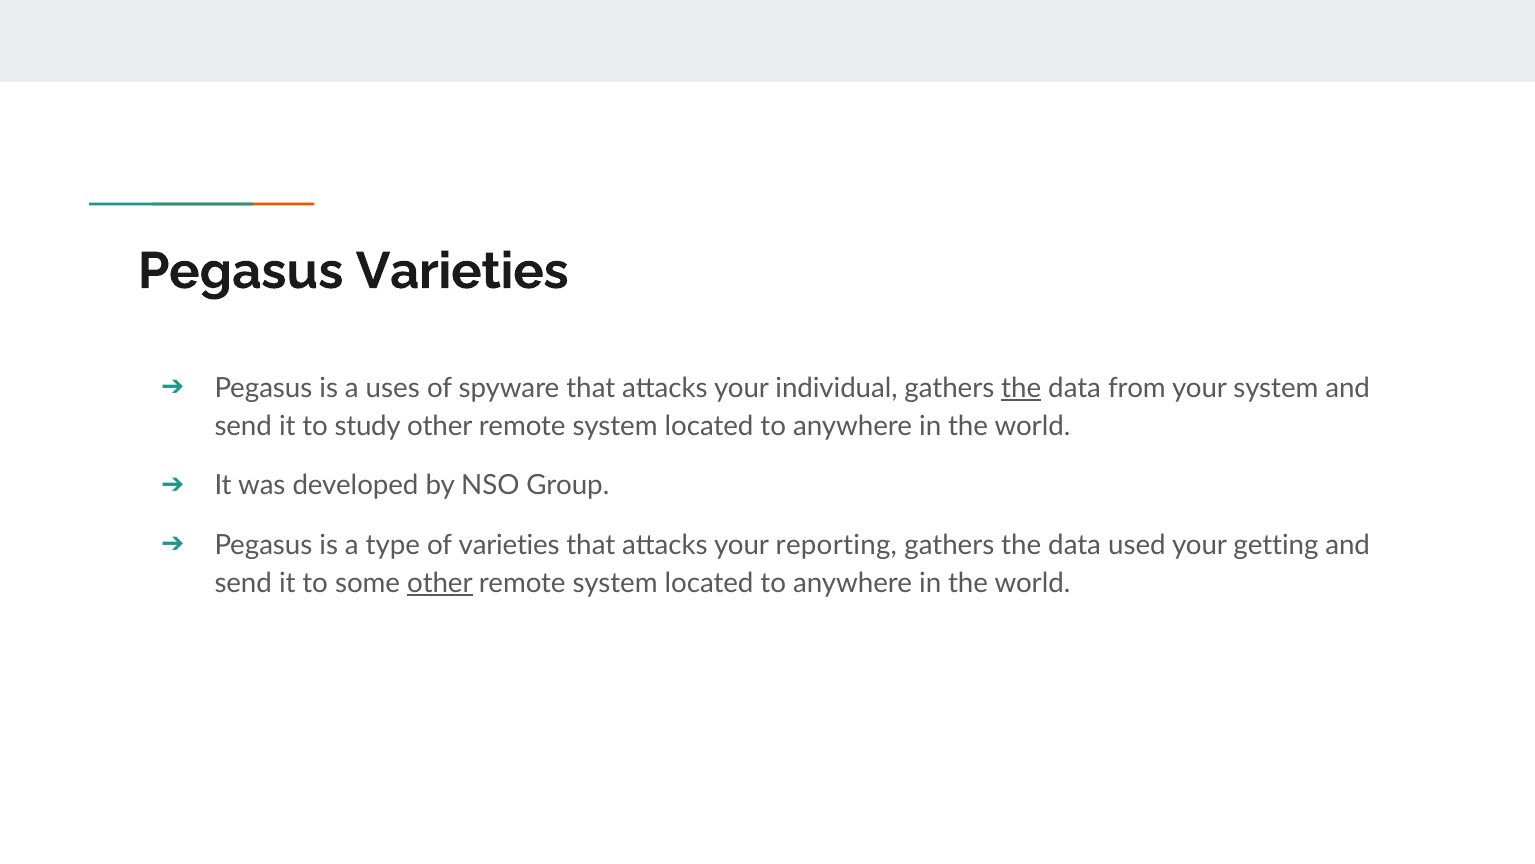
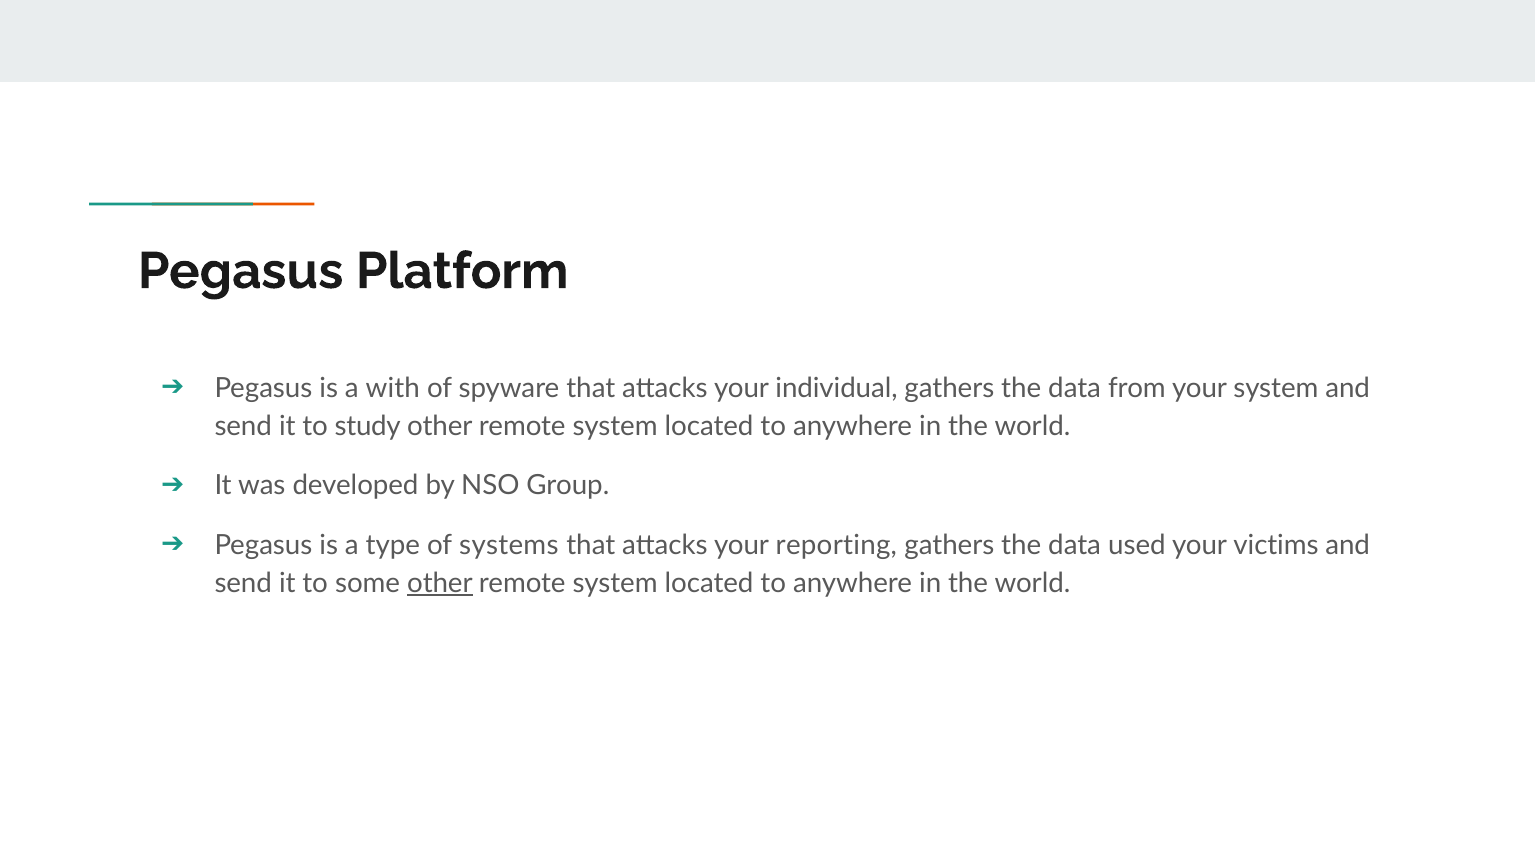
Pegasus Varieties: Varieties -> Platform (462, 271)
uses: uses -> with (393, 388)
the underline: present -> none (1021, 388)
of varieties: varieties -> systems (509, 545)
getting: getting -> victims (1276, 545)
